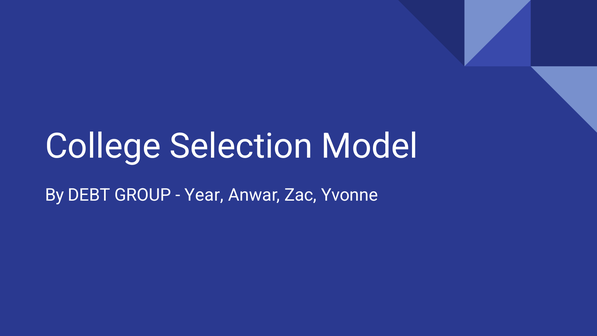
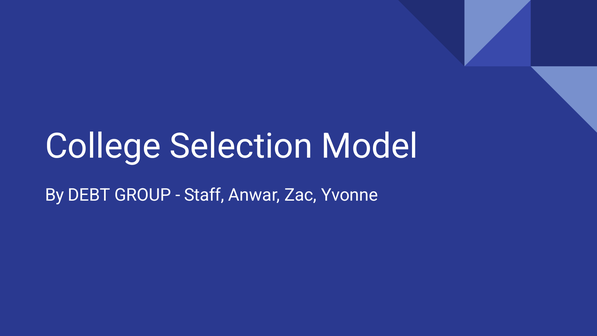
Year: Year -> Staff (204, 195)
